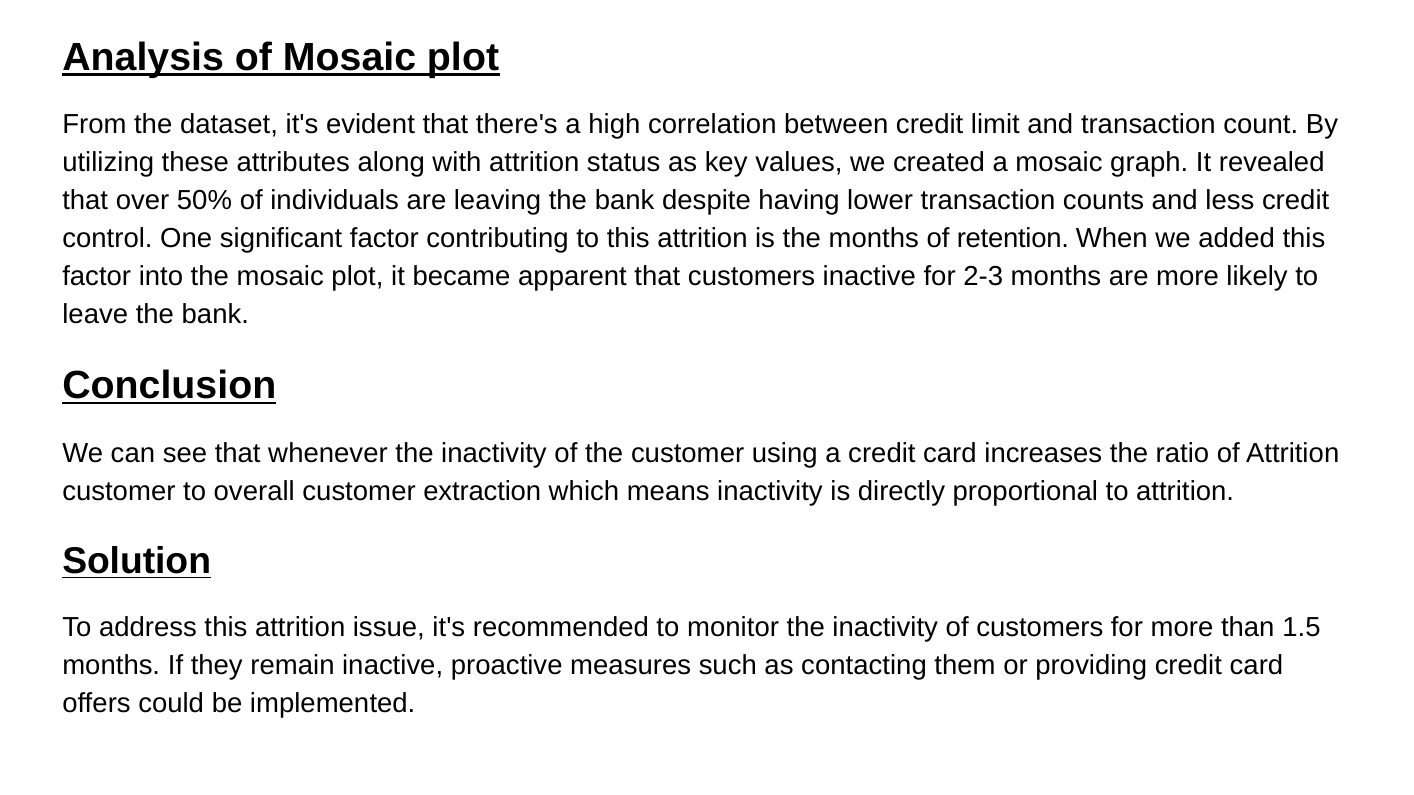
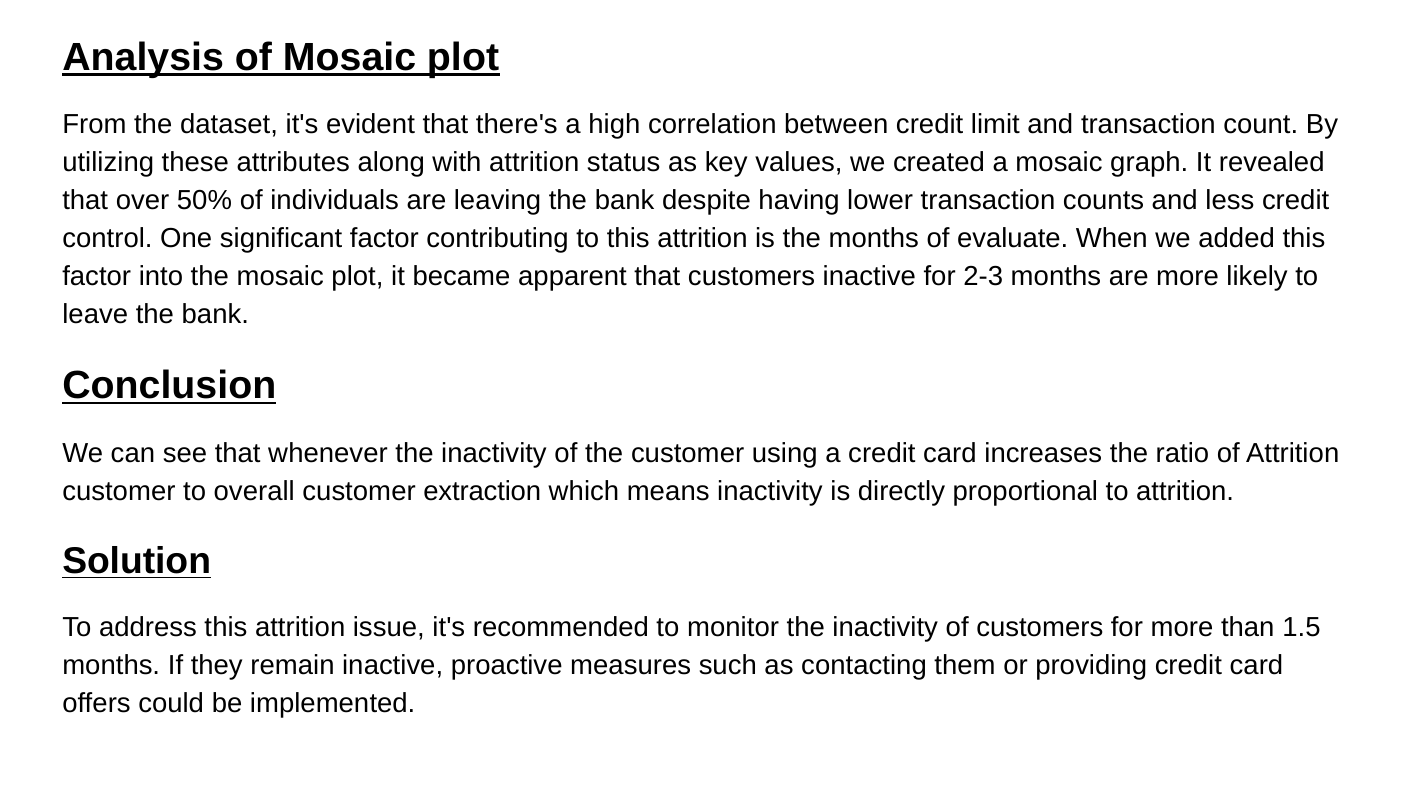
retention: retention -> evaluate (1013, 239)
